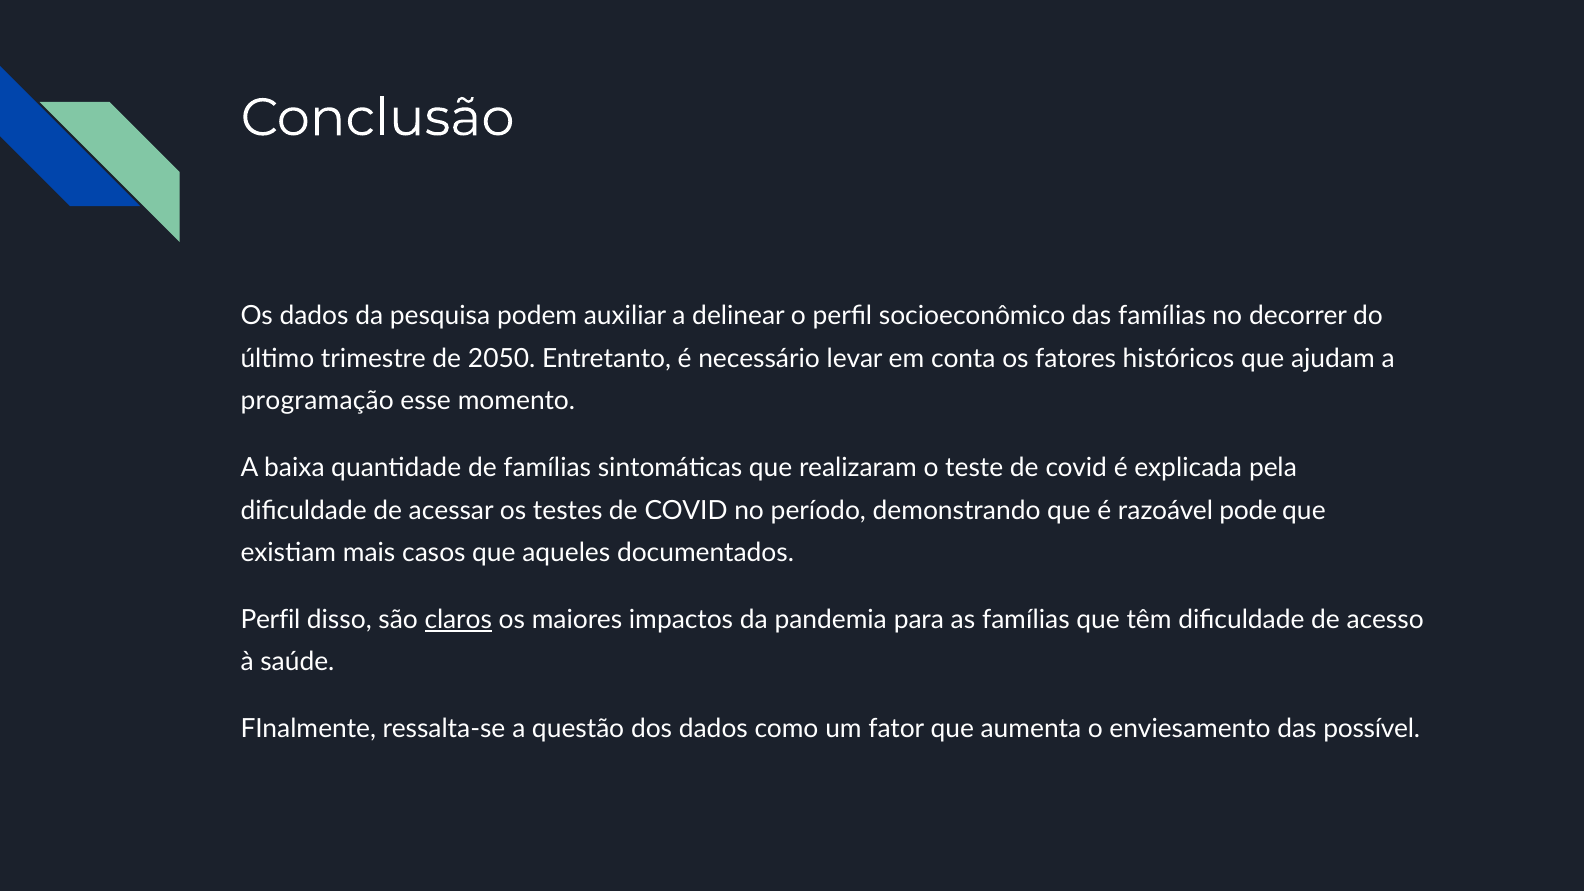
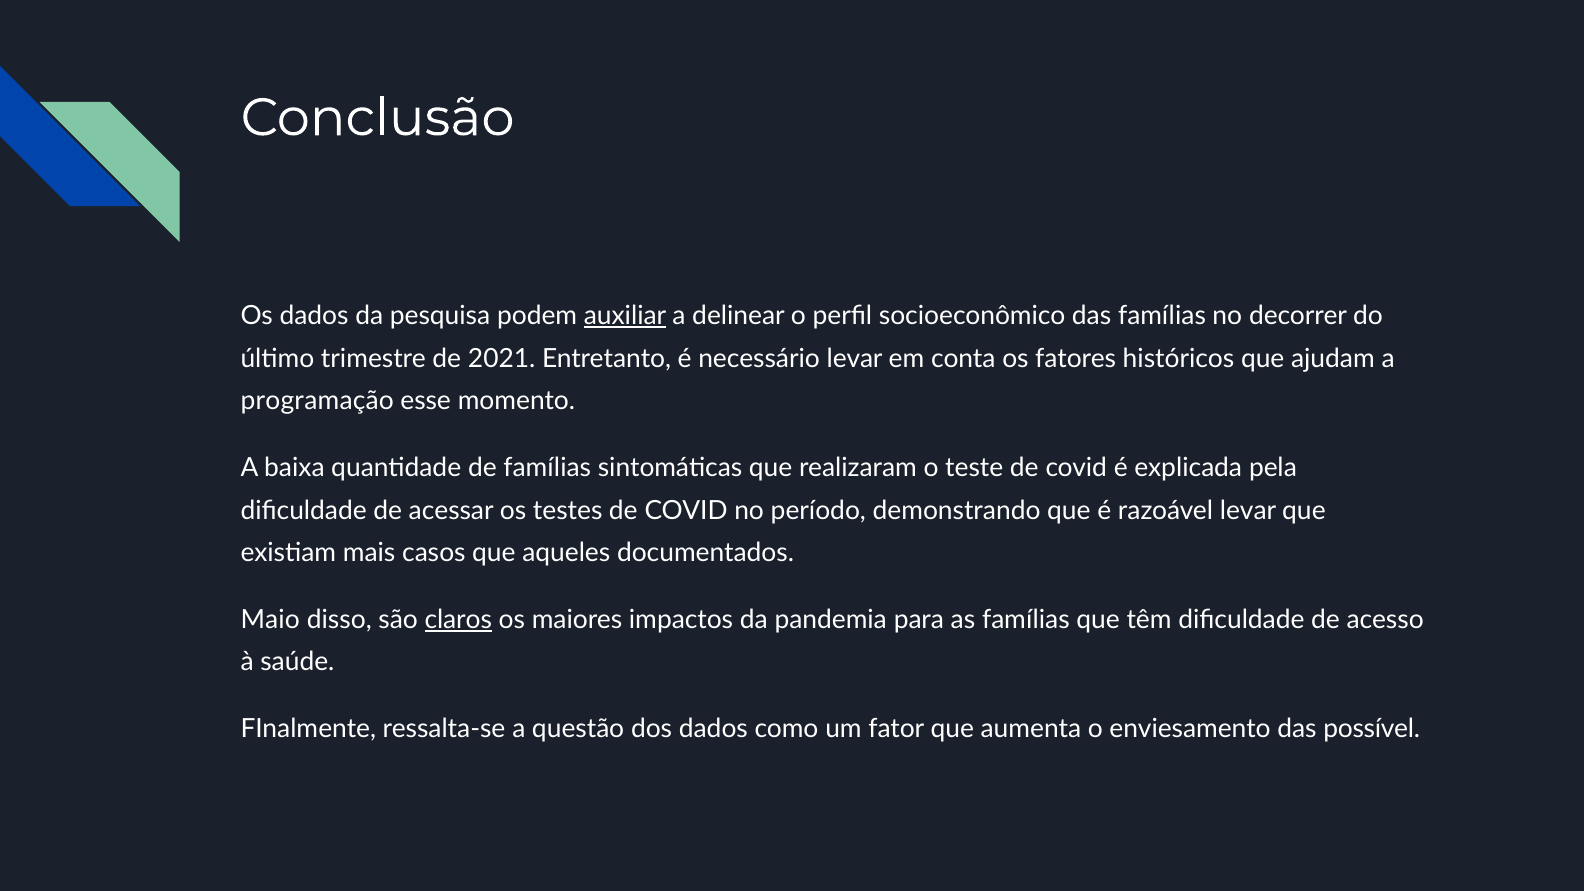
auxiliar underline: none -> present (625, 316)
2050: 2050 -> 2021 (502, 359)
razoável pode: pode -> levar (1248, 510)
Perfil: Perfil -> Maio (270, 620)
